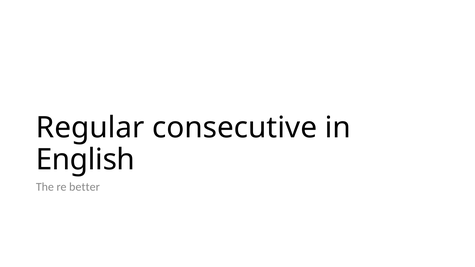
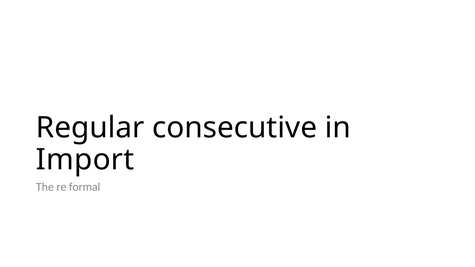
English: English -> Import (85, 160)
better: better -> formal (85, 187)
